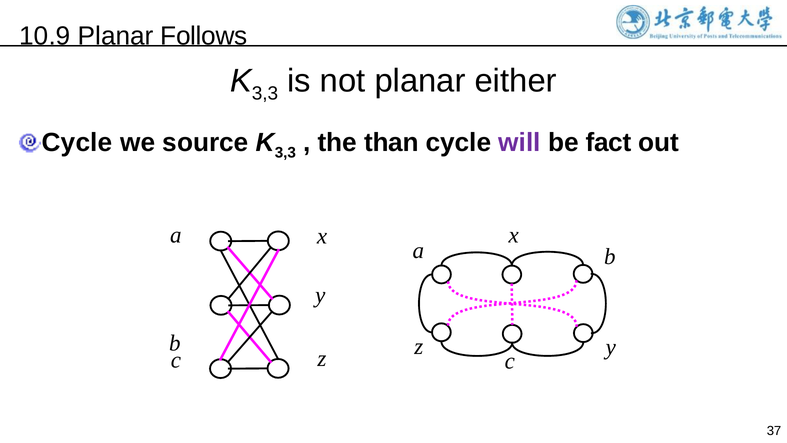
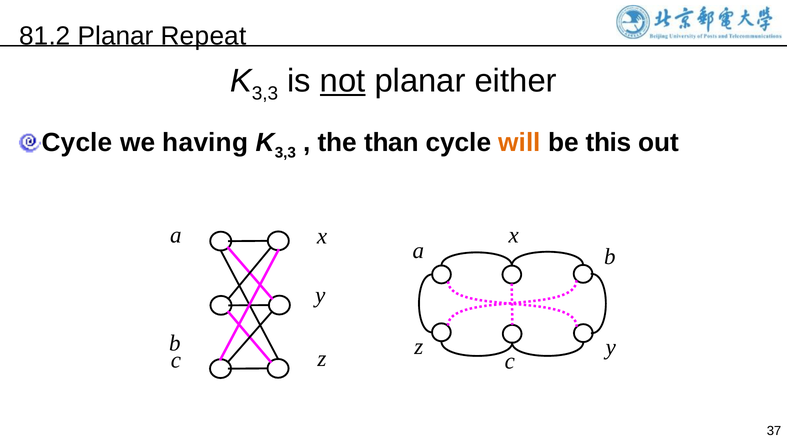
10.9: 10.9 -> 81.2 (45, 36)
Follows: Follows -> Repeat (204, 36)
not underline: none -> present (343, 81)
source: source -> having (205, 143)
will colour: purple -> orange (520, 143)
fact: fact -> this (609, 143)
